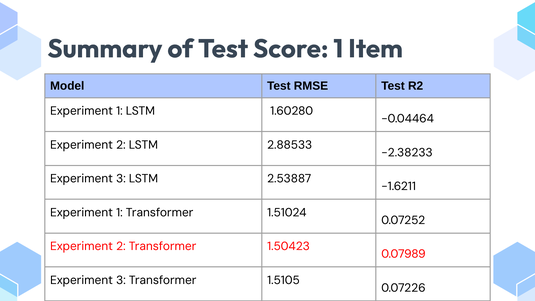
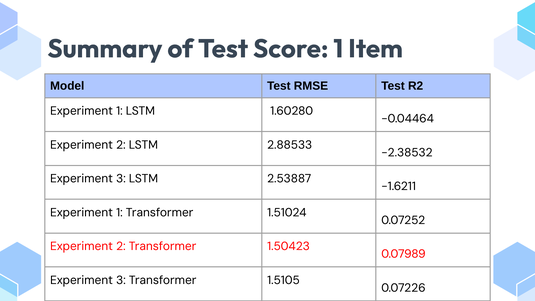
-2.38233: -2.38233 -> -2.38532 (407, 152)
